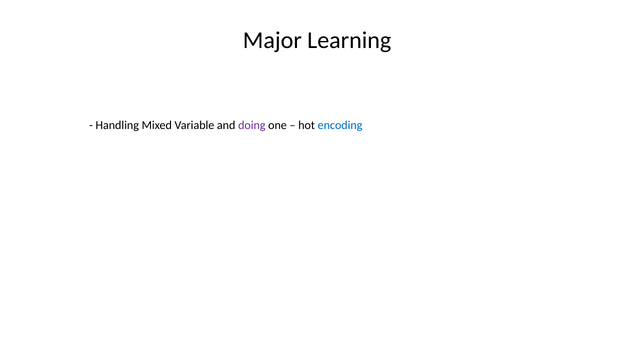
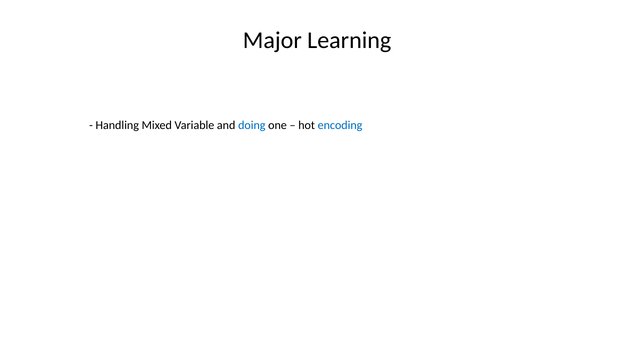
doing colour: purple -> blue (252, 125)
